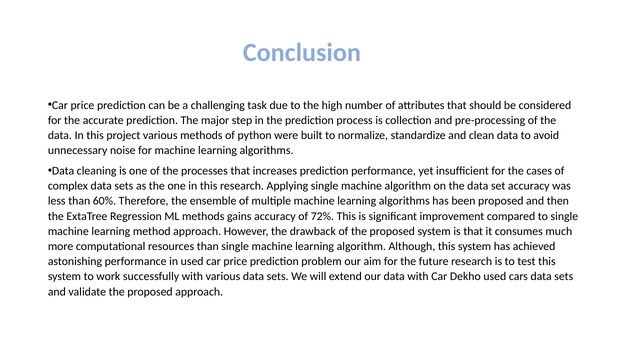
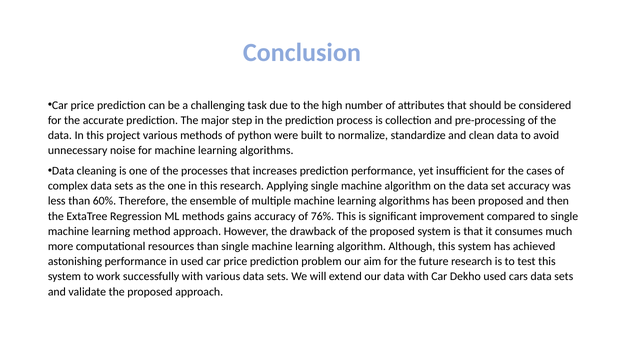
72%: 72% -> 76% (322, 216)
